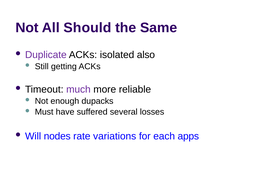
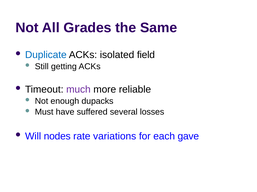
Should: Should -> Grades (88, 28)
Duplicate colour: purple -> blue (46, 55)
also: also -> field (146, 55)
apps: apps -> gave (188, 137)
